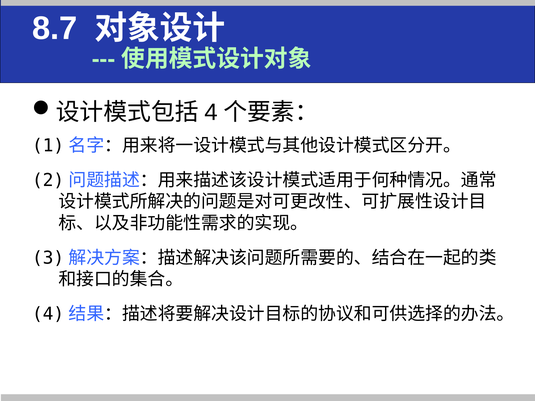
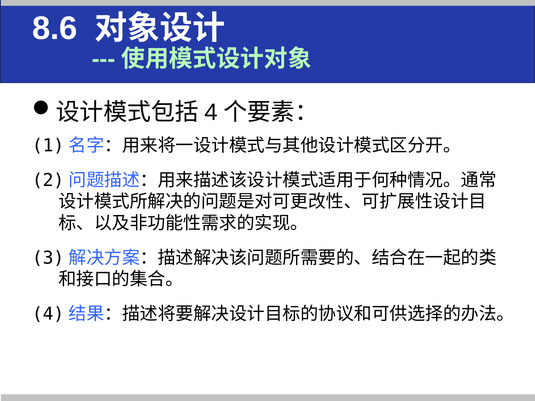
8.7: 8.7 -> 8.6 (55, 28)
